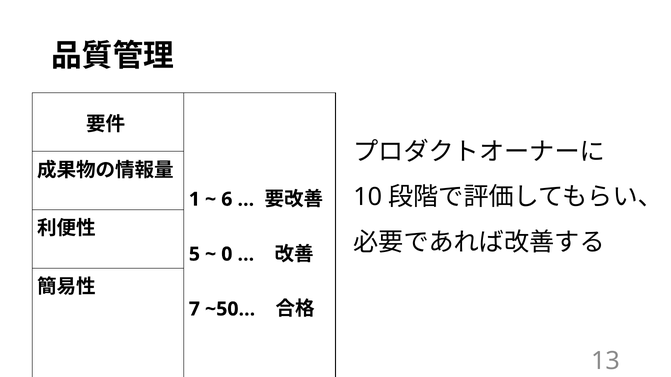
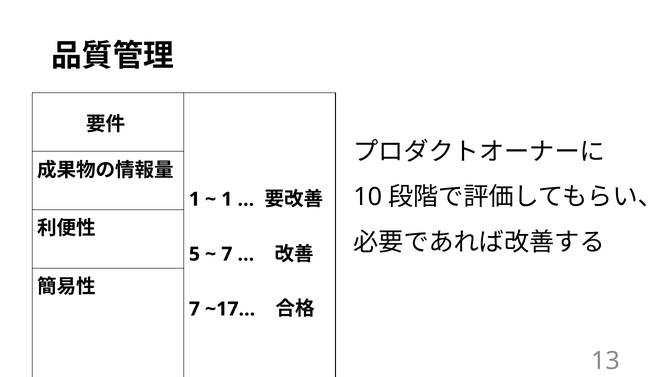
6: 6 -> 1 (227, 200)
0: 0 -> 7 (227, 254)
~50…: ~50… -> ~17… (230, 309)
